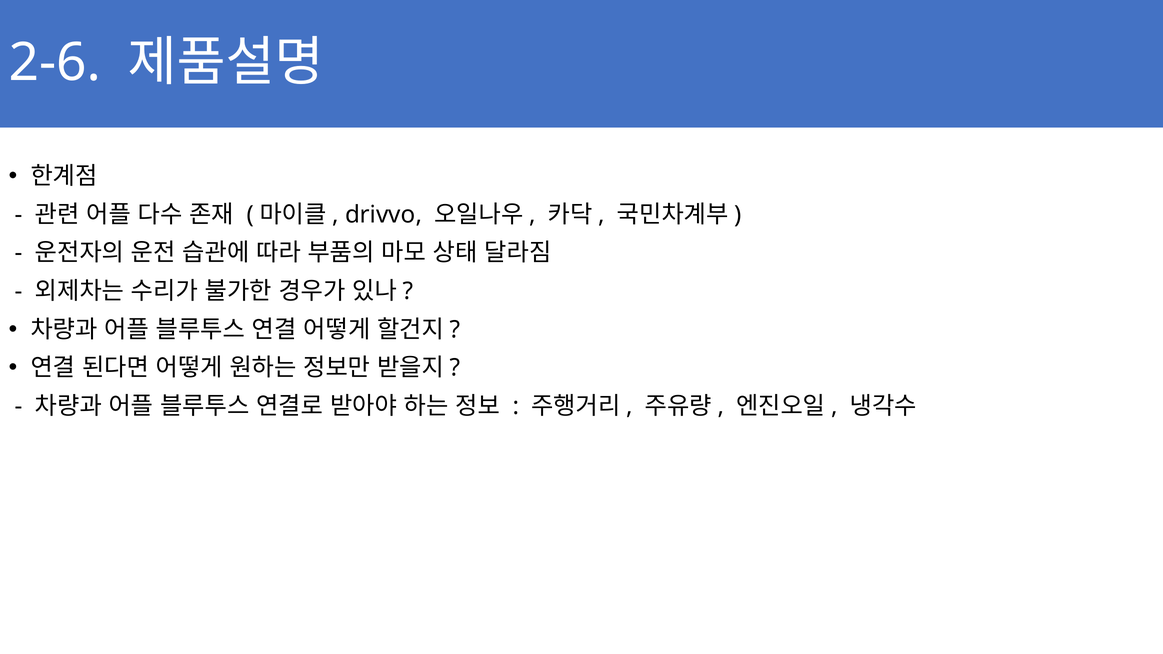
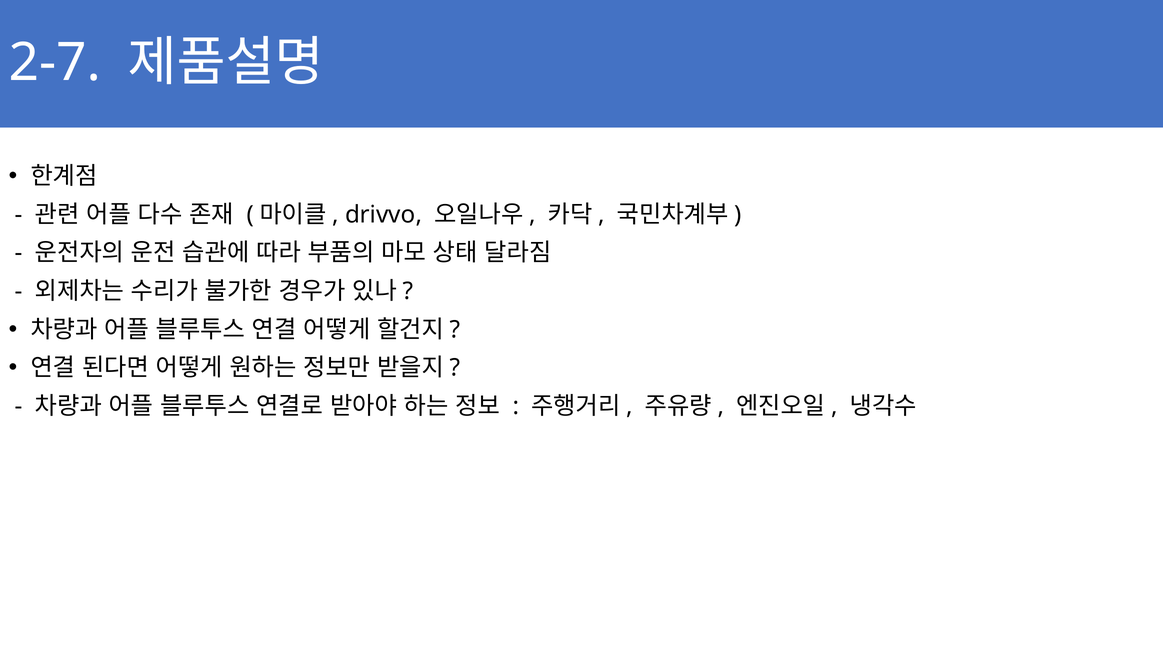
2-6: 2-6 -> 2-7 (55, 63)
